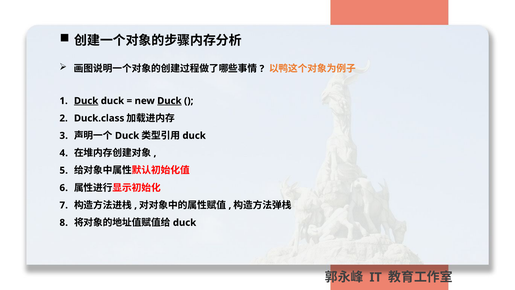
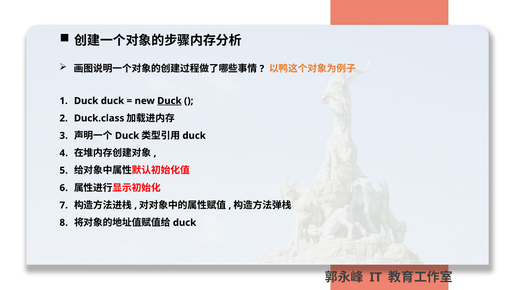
Duck underline: present -> none (86, 101)
